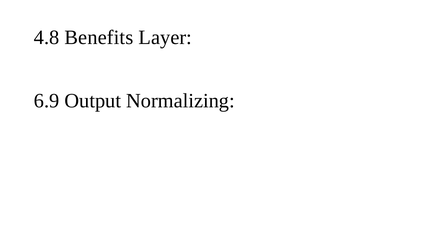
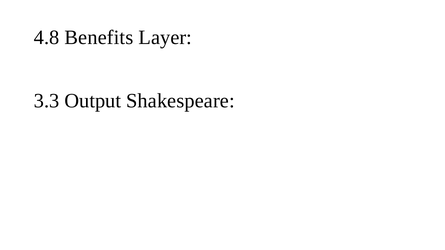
6.9: 6.9 -> 3.3 (47, 101)
Normalizing: Normalizing -> Shakespeare (180, 101)
